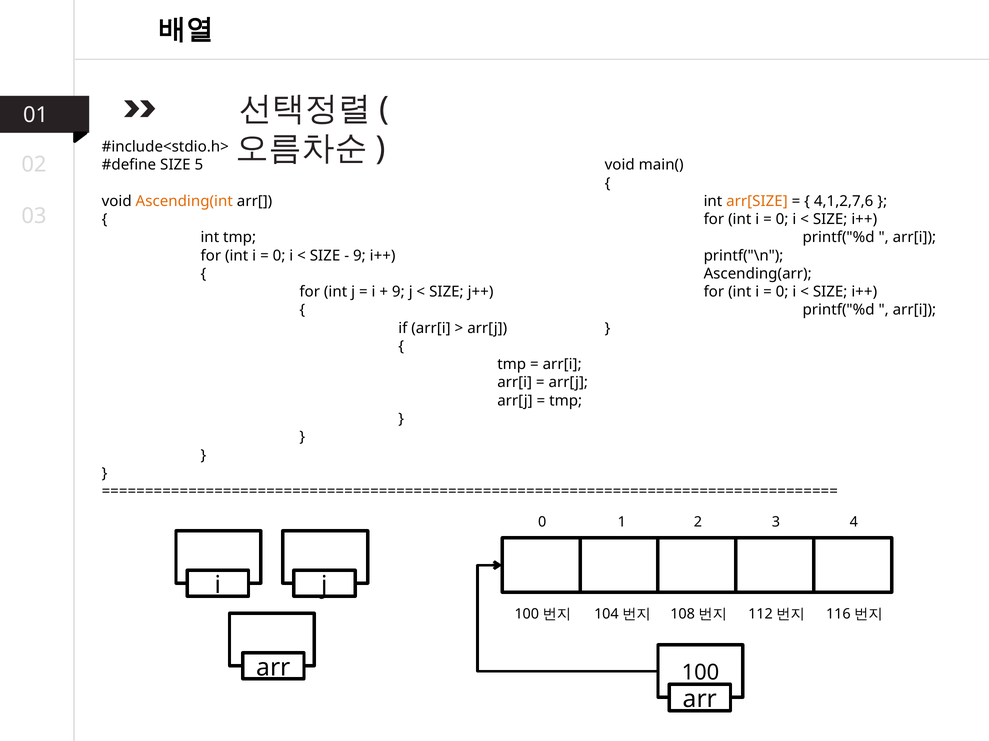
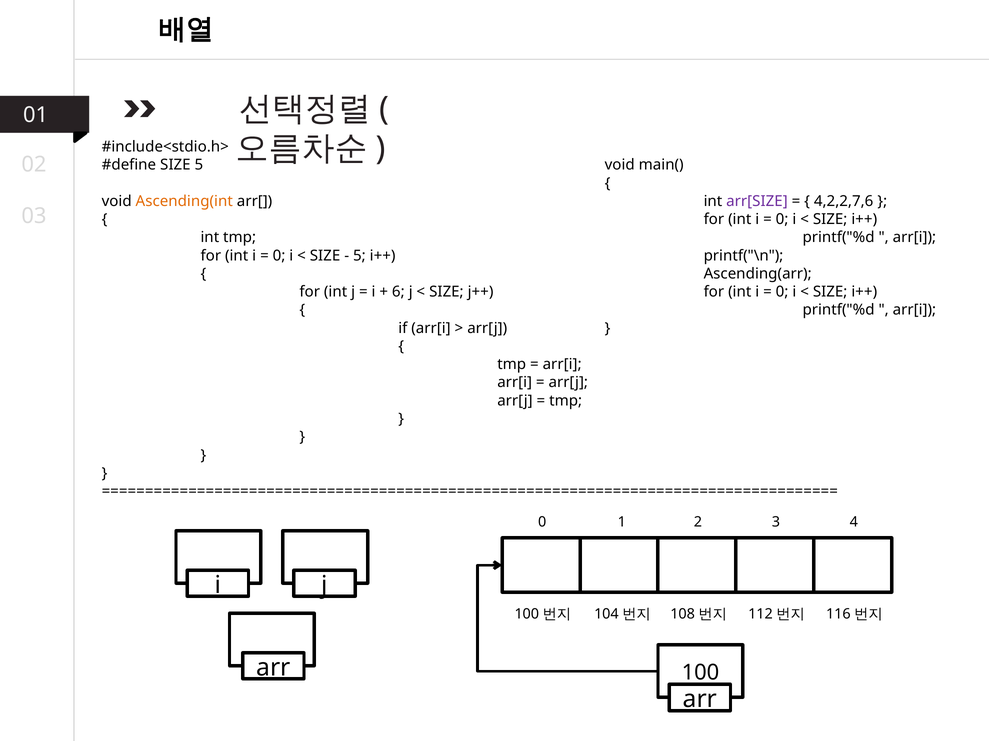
arr[SIZE colour: orange -> purple (757, 201)
4,1,2,7,6: 4,1,2,7,6 -> 4,2,2,7,6 (844, 201)
9: 9 -> 5 (359, 256)
9: 9 -> 6 (398, 292)
